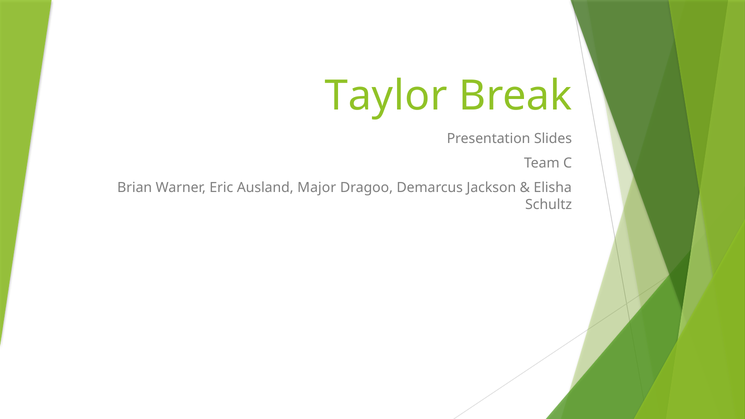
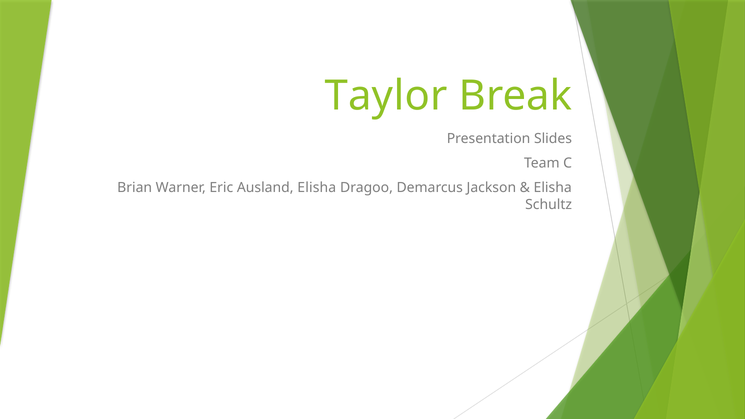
Ausland Major: Major -> Elisha (317, 188)
